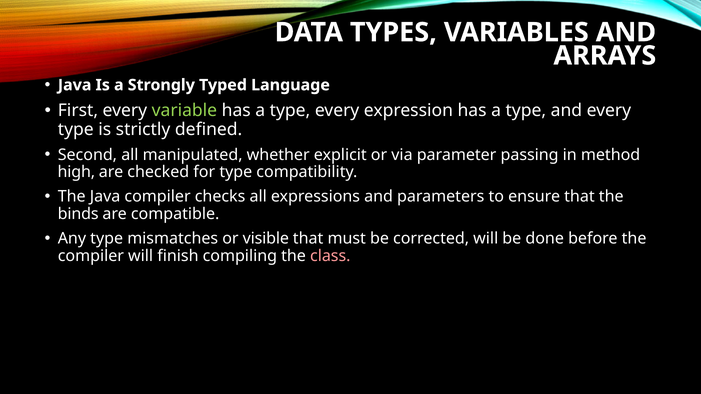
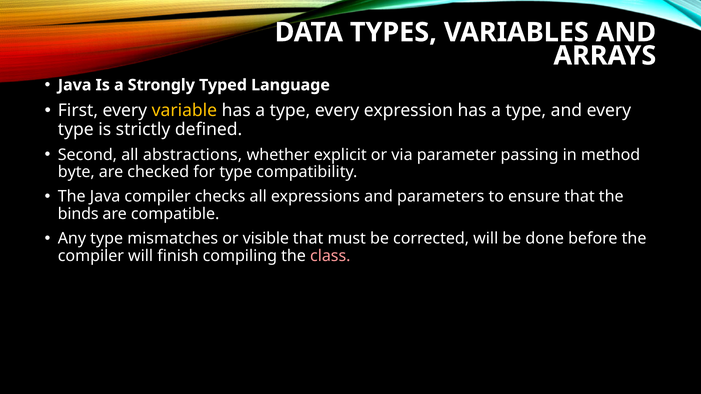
variable colour: light green -> yellow (184, 111)
manipulated: manipulated -> abstractions (193, 155)
high: high -> byte (76, 172)
